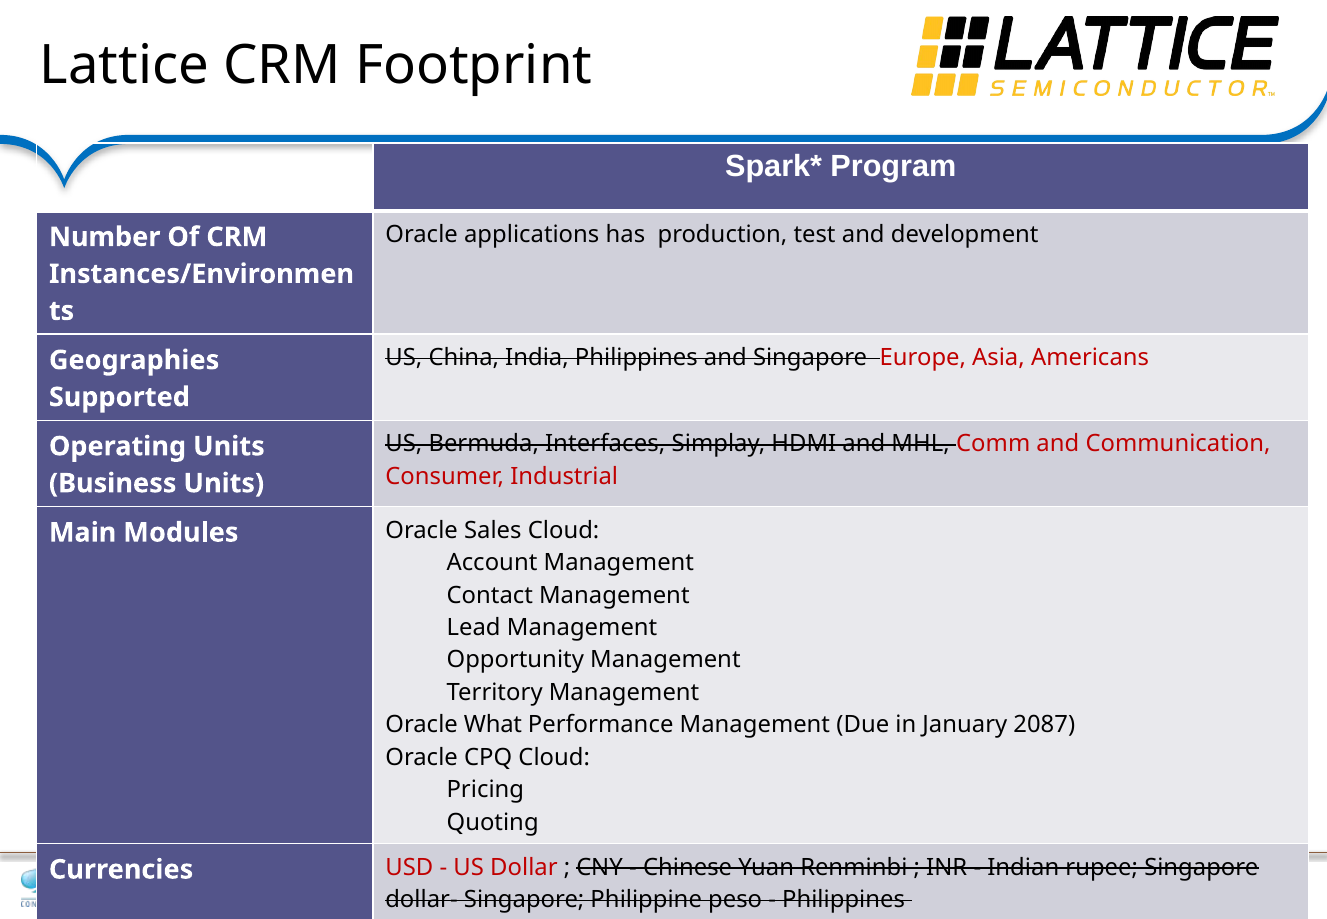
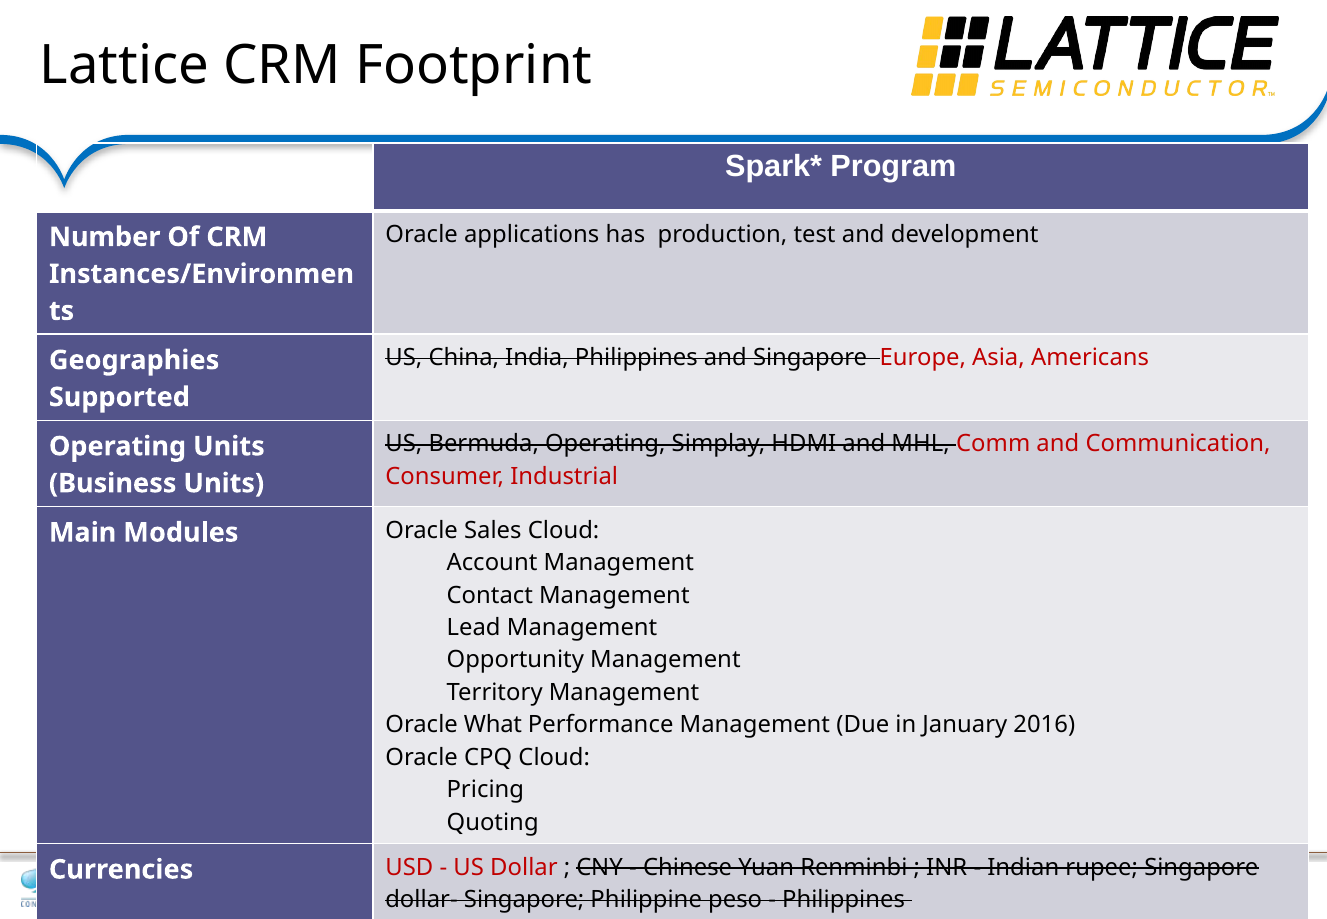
Bermuda Interfaces: Interfaces -> Operating (605, 444)
2087: 2087 -> 2016 (1044, 725)
